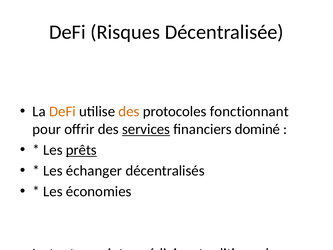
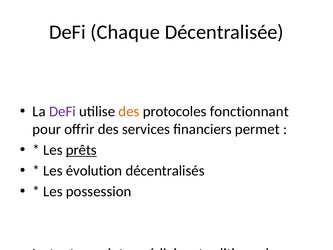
Risques: Risques -> Chaque (125, 32)
DeFi colour: orange -> purple (62, 111)
services underline: present -> none (146, 129)
dominé: dominé -> permet (257, 129)
échanger: échanger -> évolution (94, 171)
économies: économies -> possession (99, 191)
